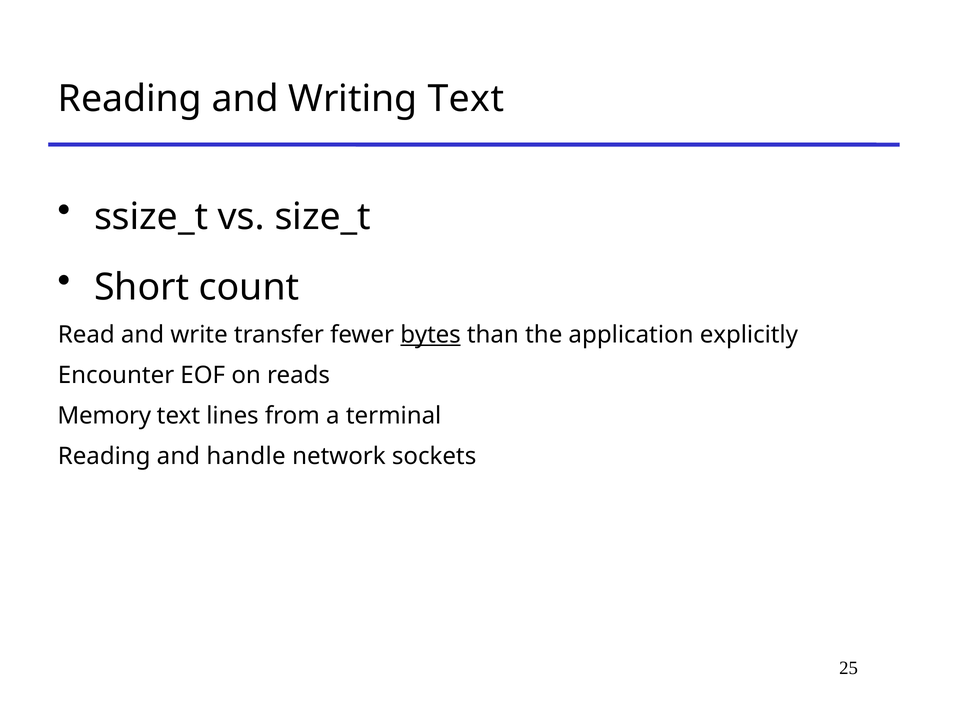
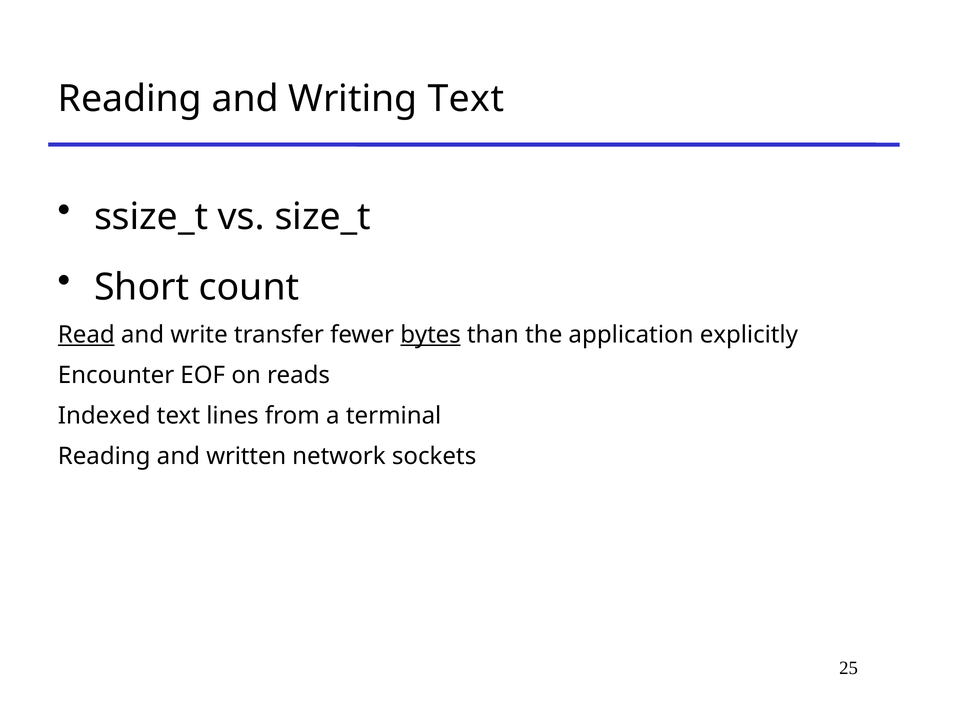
Read underline: none -> present (86, 335)
Memory: Memory -> Indexed (104, 416)
handle: handle -> written (246, 456)
